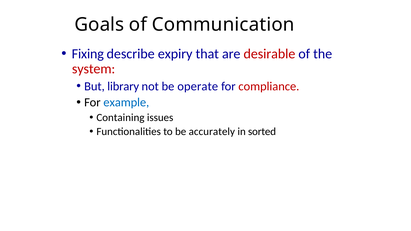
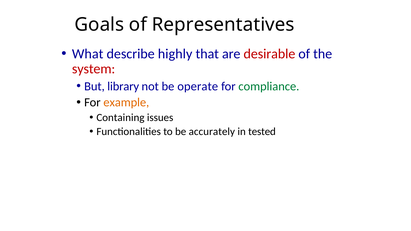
Communication: Communication -> Representatives (223, 25)
Fixing: Fixing -> What (88, 54)
expiry: expiry -> highly (175, 54)
compliance colour: red -> green (269, 86)
example colour: blue -> orange (126, 103)
sorted: sorted -> tested (262, 132)
